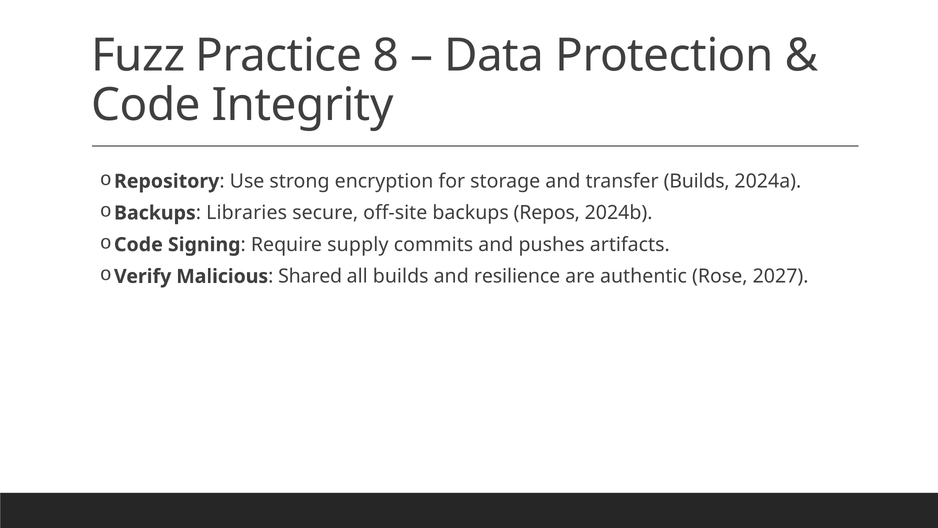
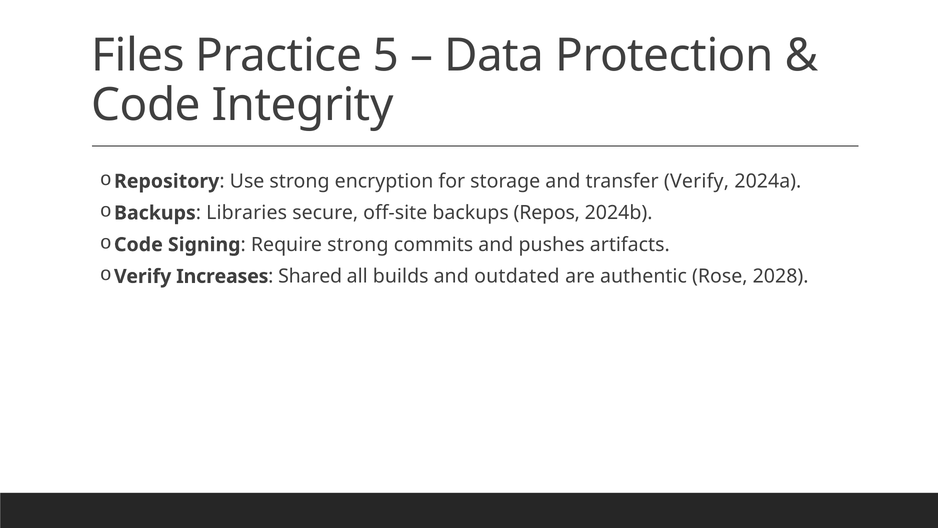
Fuzz: Fuzz -> Files (138, 55)
8: 8 -> 5 (386, 55)
transfer Builds: Builds -> Verify (696, 181)
Require supply: supply -> strong (358, 245)
Malicious: Malicious -> Increases (222, 276)
resilience: resilience -> outdated (517, 276)
2027: 2027 -> 2028 (781, 276)
